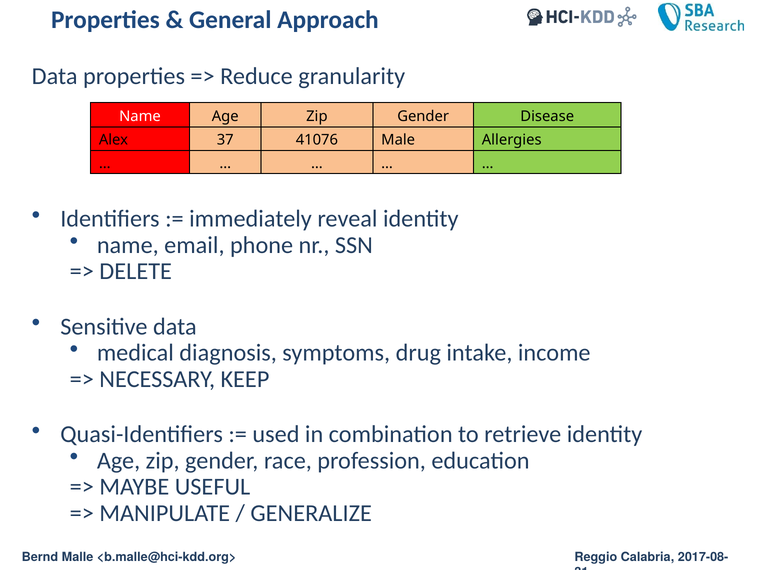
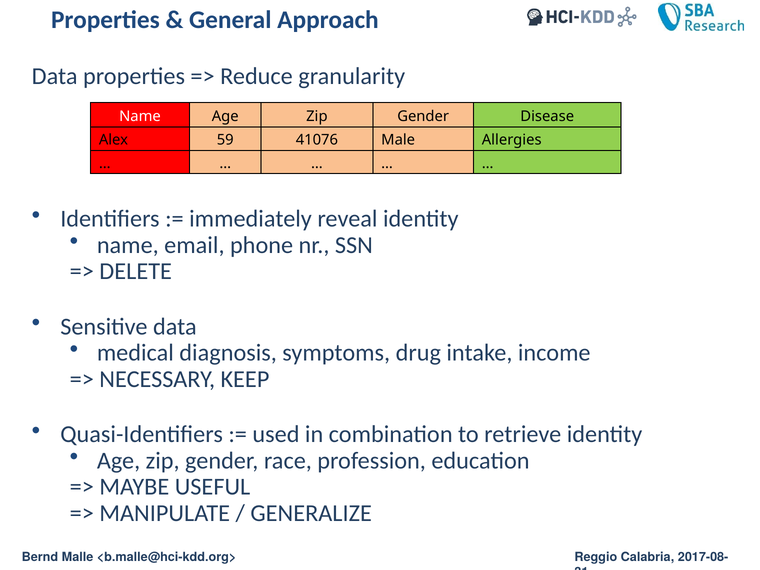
37: 37 -> 59 (225, 140)
